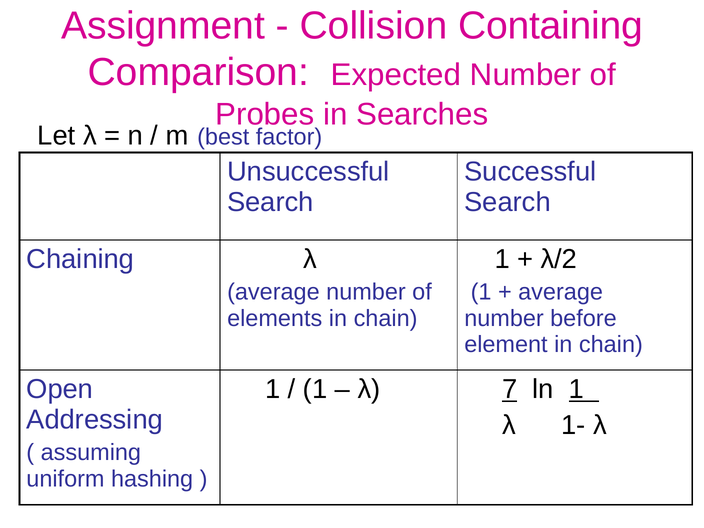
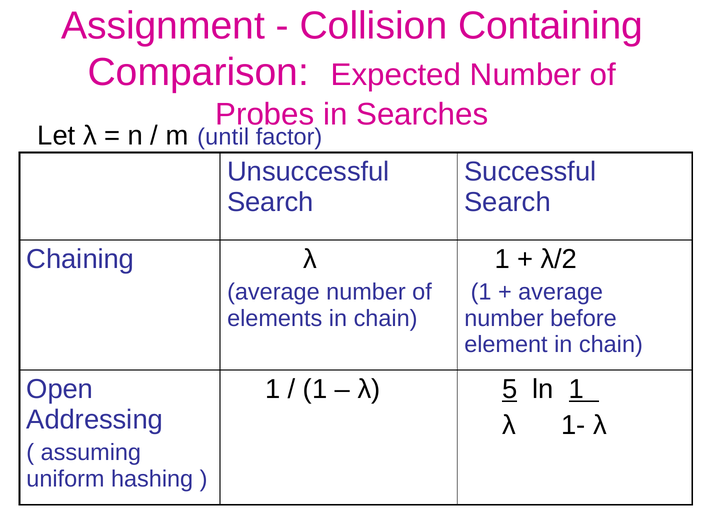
best: best -> until (223, 137)
7: 7 -> 5 (510, 389)
